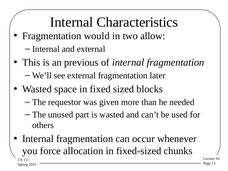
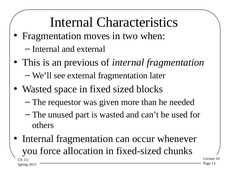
would: would -> moves (97, 36)
allow: allow -> when (153, 36)
